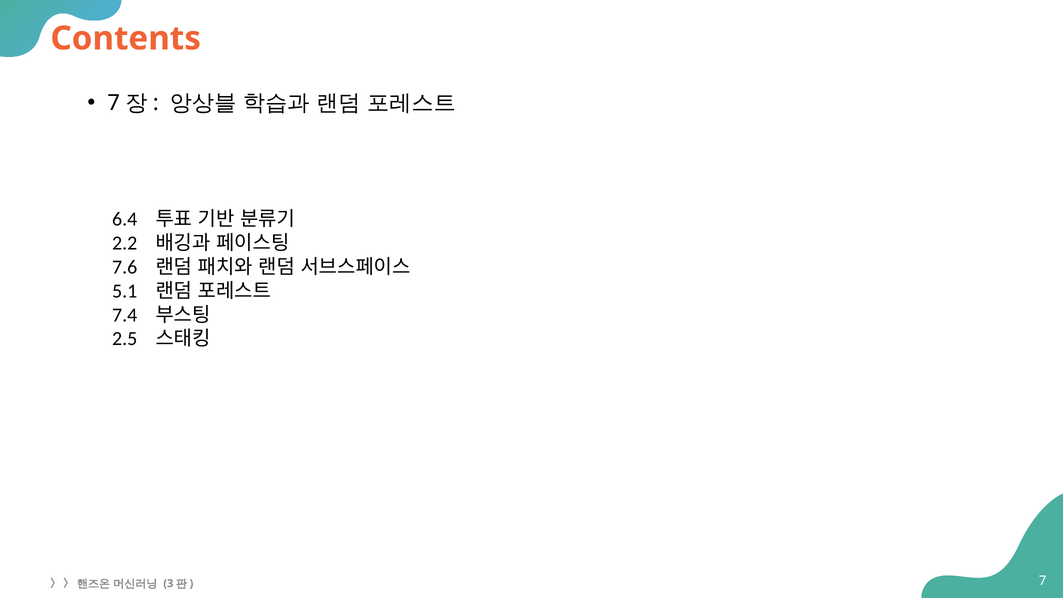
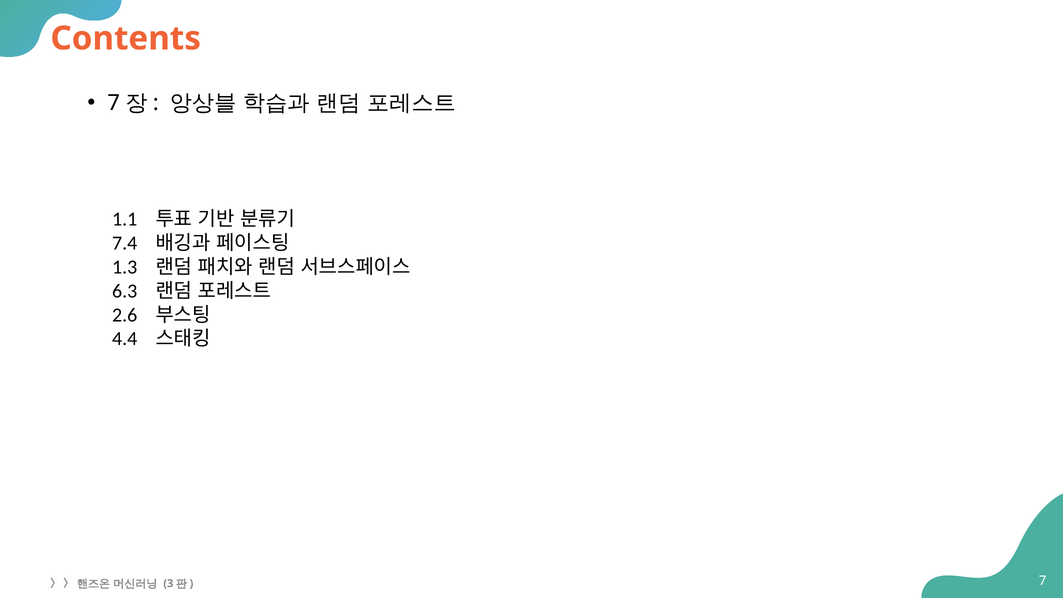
6.4: 6.4 -> 1.1 (125, 219)
2.2: 2.2 -> 7.4 (125, 243)
7.6: 7.6 -> 1.3 (125, 267)
5.1: 5.1 -> 6.3 (125, 291)
7.4: 7.4 -> 2.6 (125, 315)
2.5: 2.5 -> 4.4 (125, 339)
